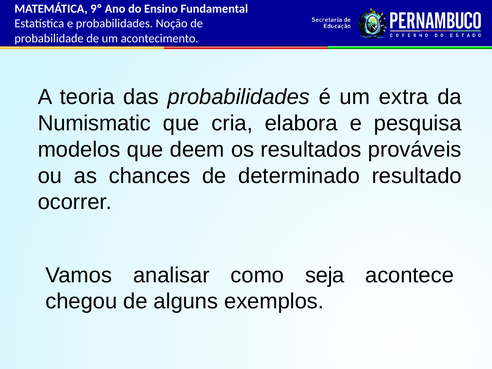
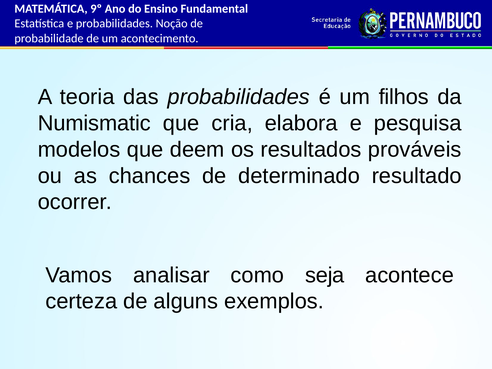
extra: extra -> filhos (404, 97)
chegou: chegou -> certeza (81, 301)
